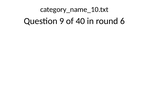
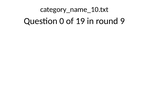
9: 9 -> 0 (62, 21)
40: 40 -> 19 (80, 21)
6: 6 -> 9 (122, 21)
